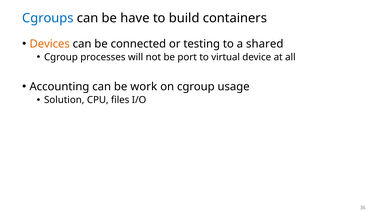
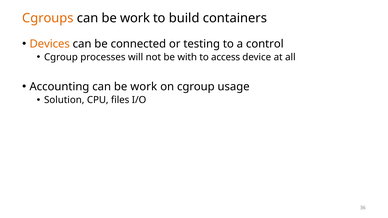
Cgroups colour: blue -> orange (48, 18)
have: have -> work (135, 18)
shared: shared -> control (265, 44)
port: port -> with (187, 57)
virtual: virtual -> access (226, 57)
